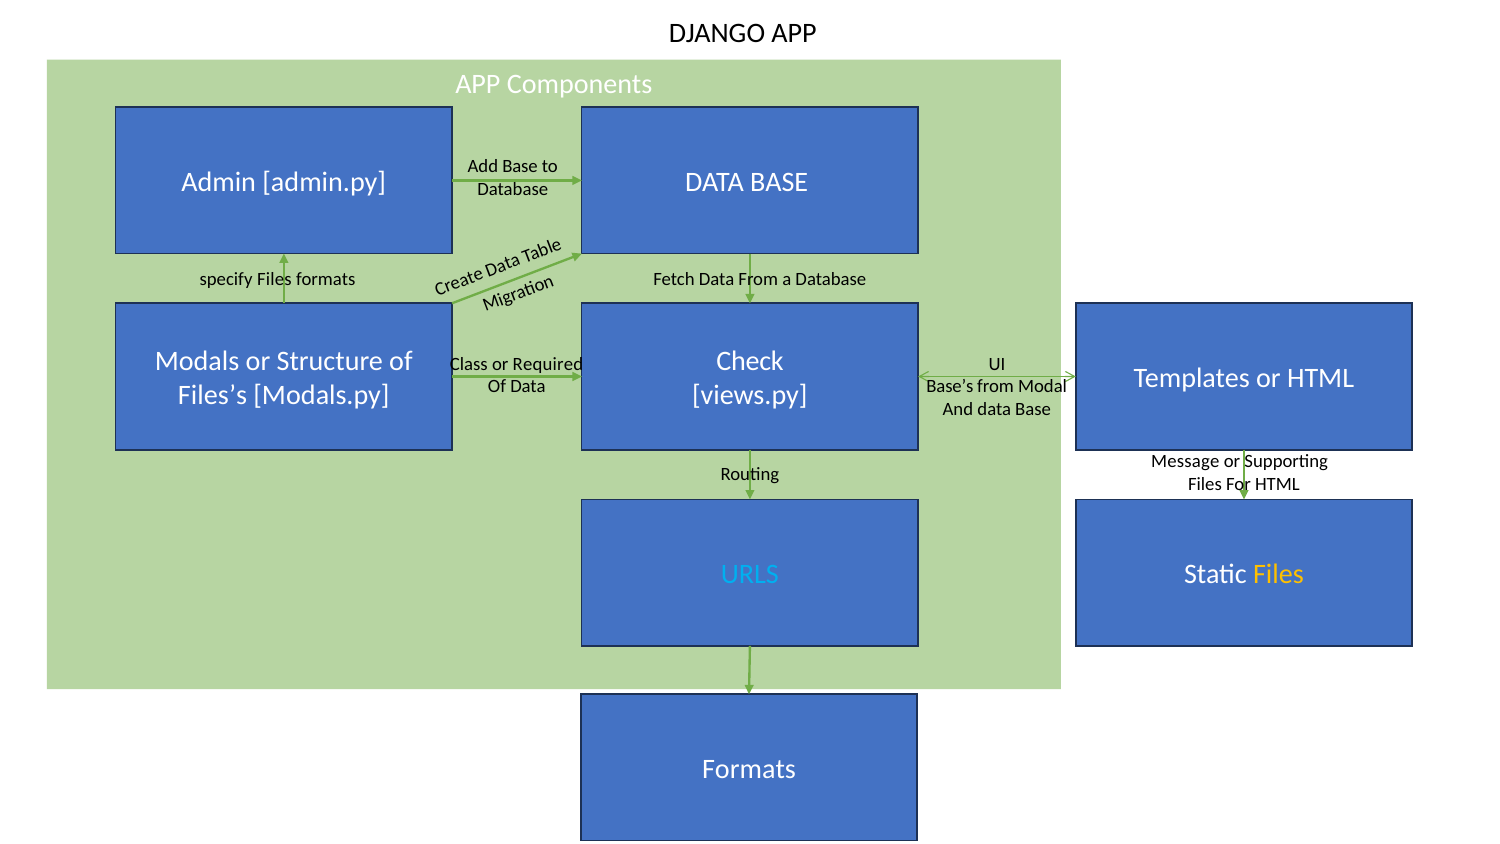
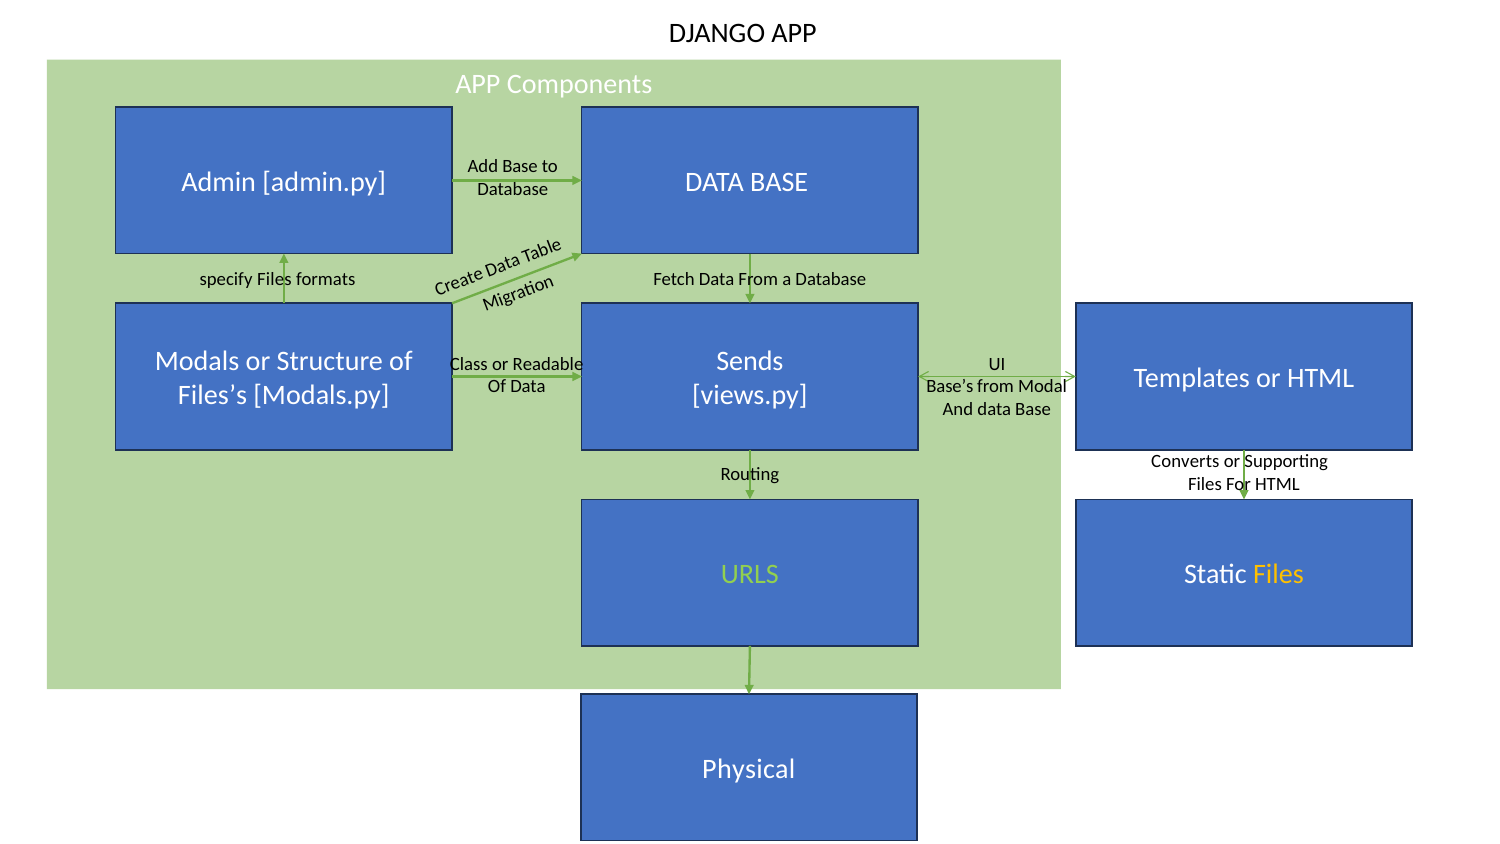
Check: Check -> Sends (750, 361)
Required: Required -> Readable (548, 364)
Message: Message -> Converts (1185, 461)
URLS colour: light blue -> light green (750, 574)
Formats: Formats -> Physical (749, 769)
